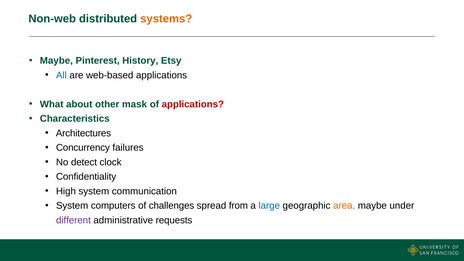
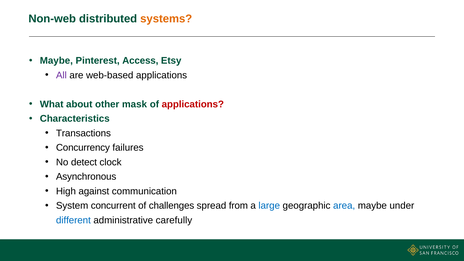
History: History -> Access (140, 61)
All colour: blue -> purple (61, 75)
Architectures: Architectures -> Transactions (83, 133)
Confidentiality: Confidentiality -> Asynchronous (86, 177)
High system: system -> against (94, 191)
computers: computers -> concurrent (113, 206)
area colour: orange -> blue (344, 206)
different colour: purple -> blue (73, 220)
requests: requests -> carefully (174, 220)
